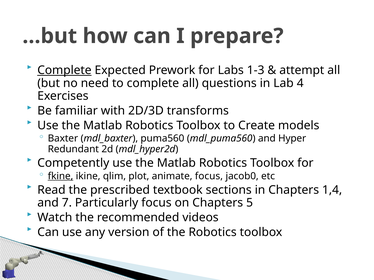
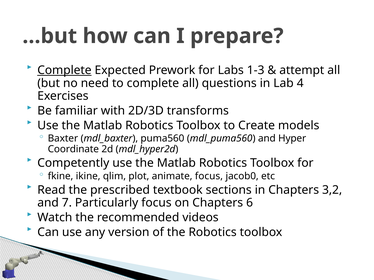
Redundant: Redundant -> Coordinate (73, 149)
fkine underline: present -> none (61, 176)
1,4: 1,4 -> 3,2 (332, 190)
5: 5 -> 6 (250, 203)
